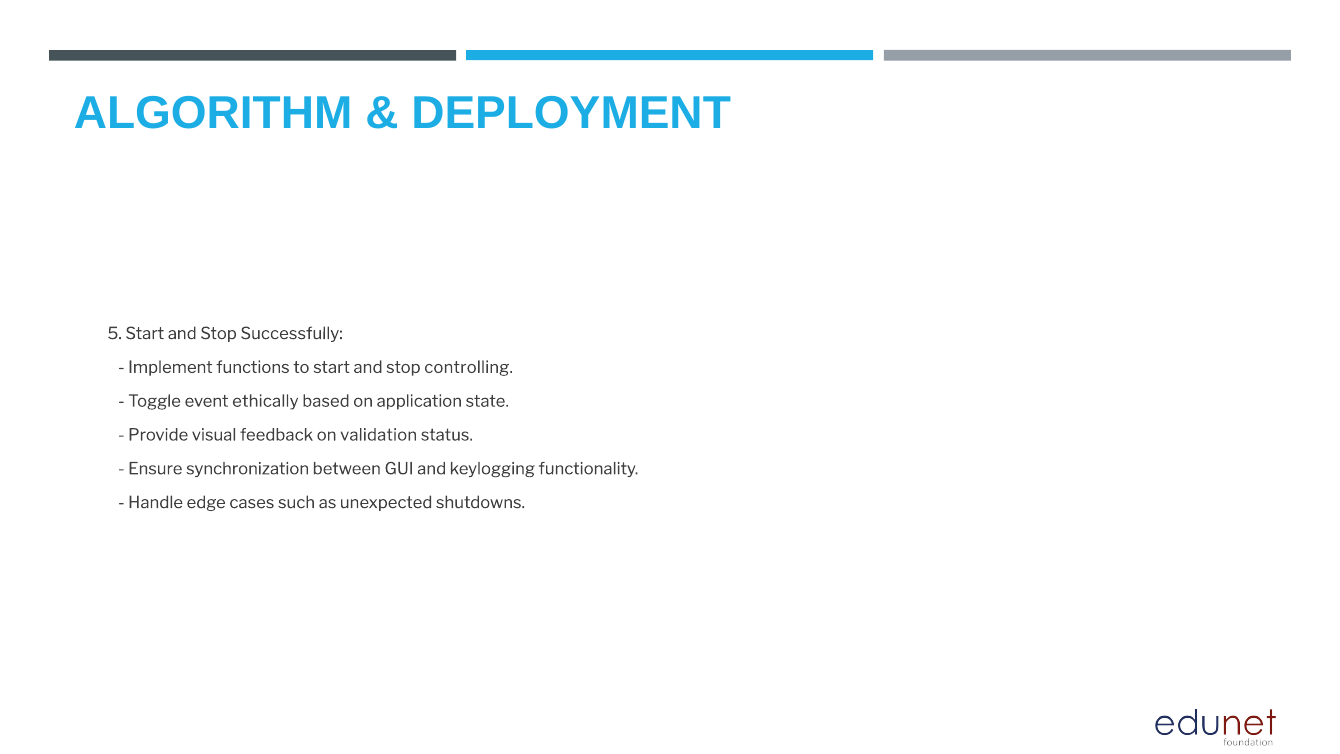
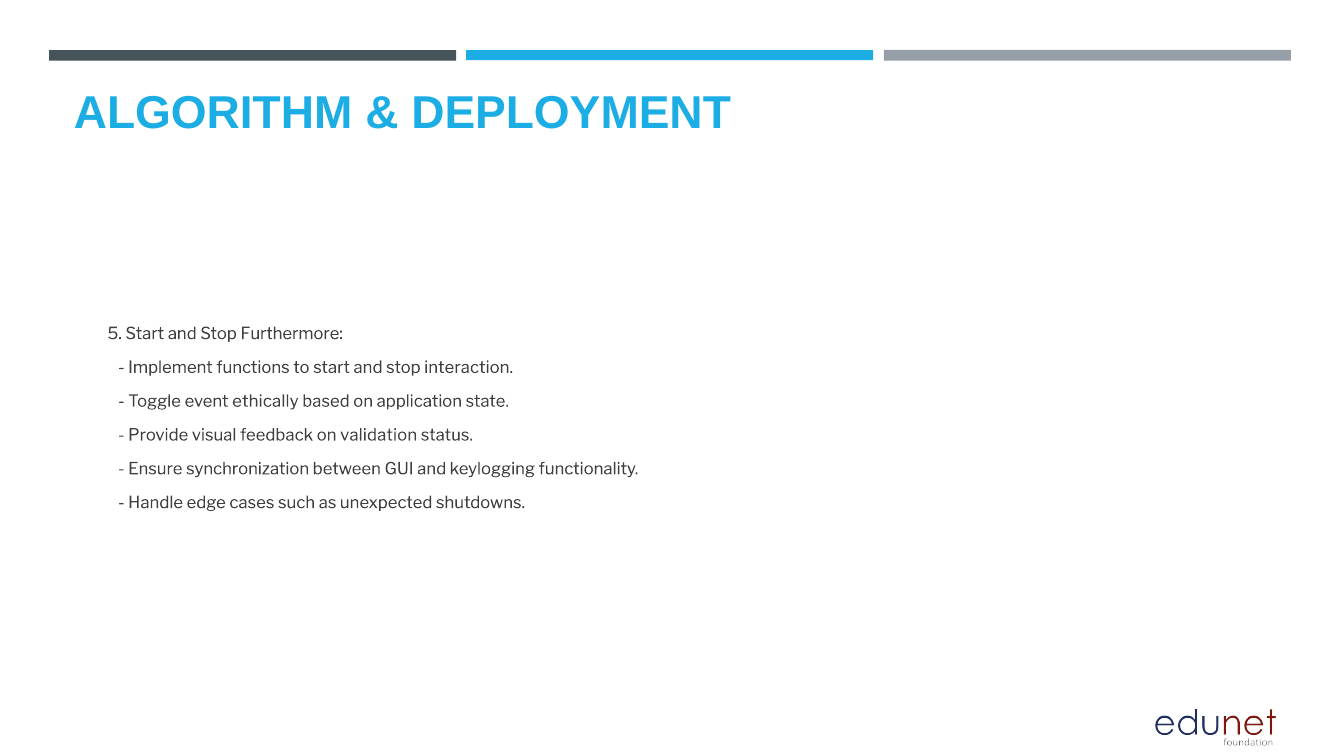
Successfully: Successfully -> Furthermore (292, 333)
controlling: controlling -> interaction (469, 367)
